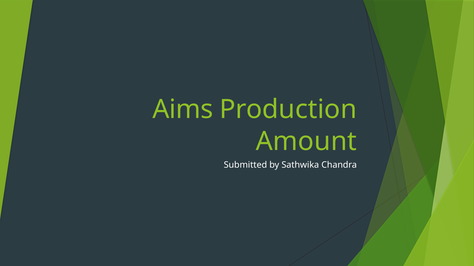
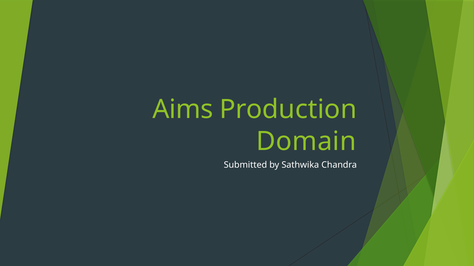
Amount: Amount -> Domain (306, 142)
